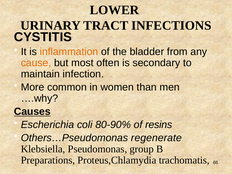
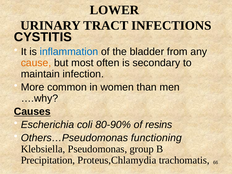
inflammation colour: orange -> blue (69, 52)
regenerate: regenerate -> functioning (156, 138)
Preparations: Preparations -> Precipitation (48, 160)
